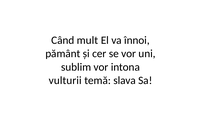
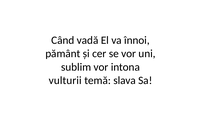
mult: mult -> vadă (88, 40)
